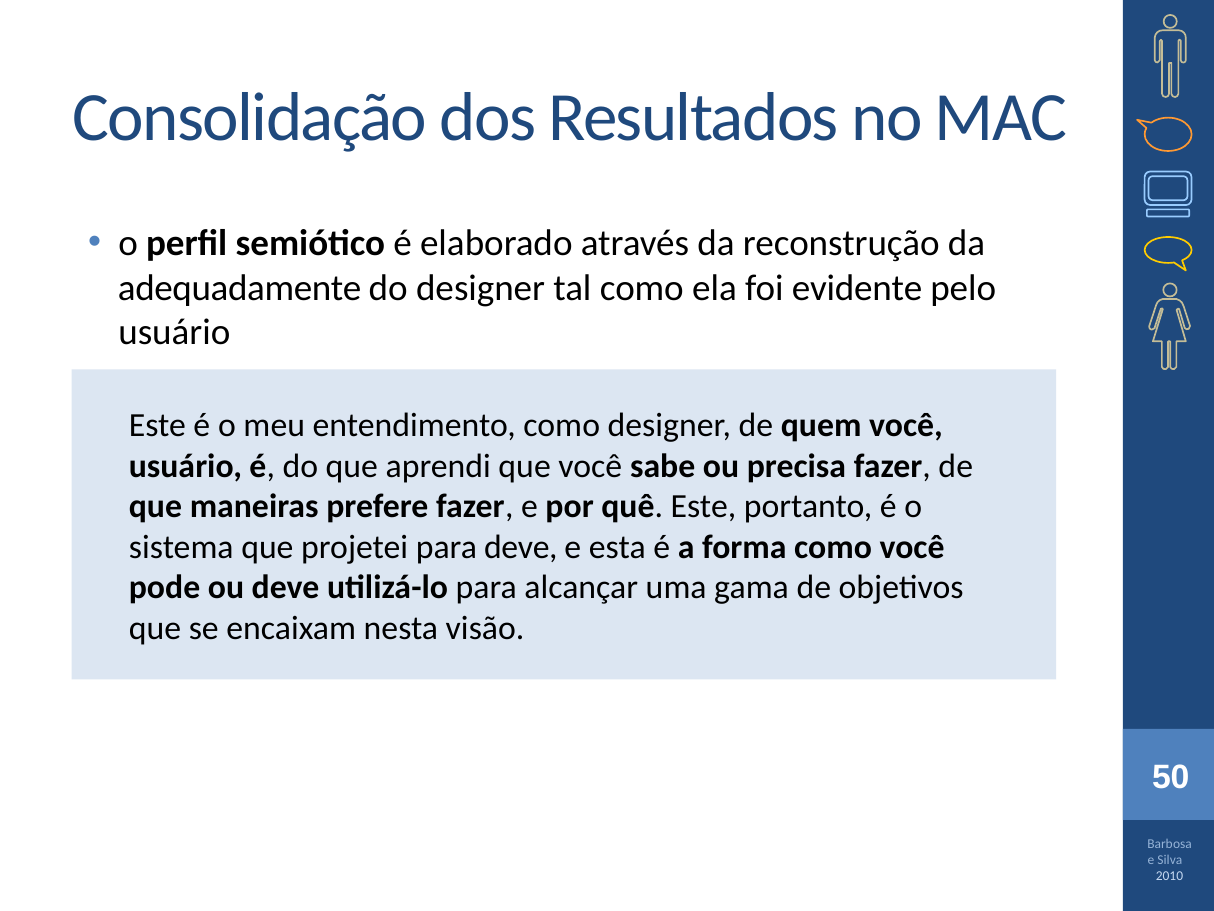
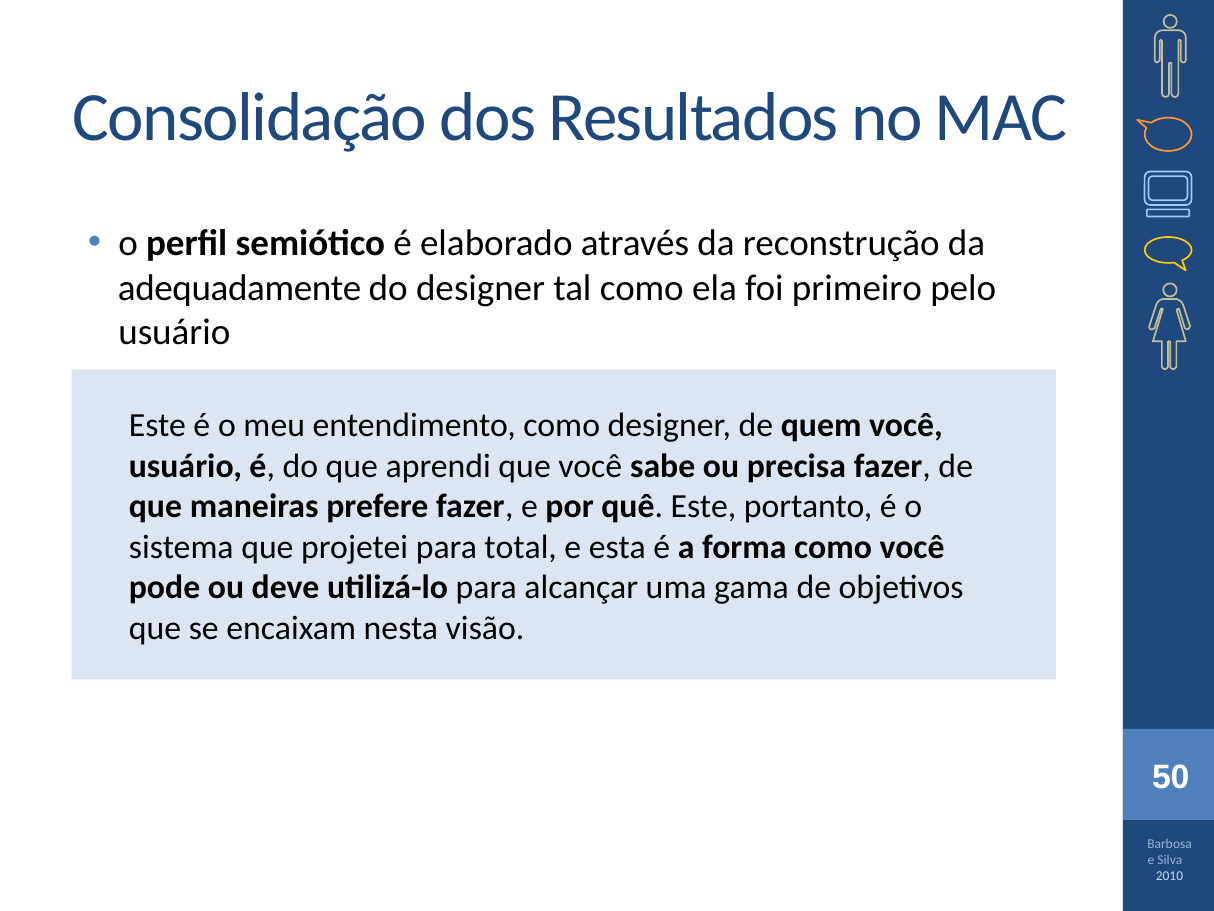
evidente: evidente -> primeiro (857, 288)
para deve: deve -> total (521, 547)
